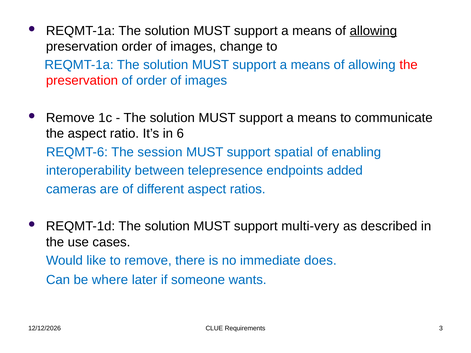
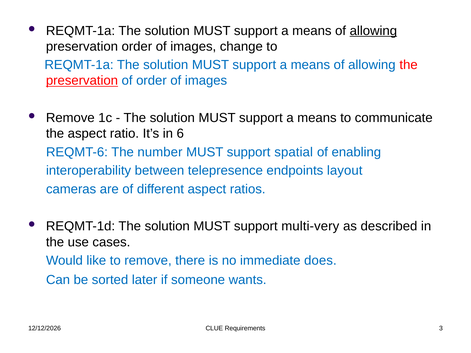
preservation underline: none -> present (82, 81)
session: session -> number (160, 152)
added: added -> layout (345, 171)
where: where -> sorted (110, 280)
